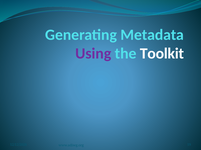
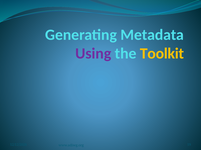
Toolkit colour: white -> yellow (162, 54)
